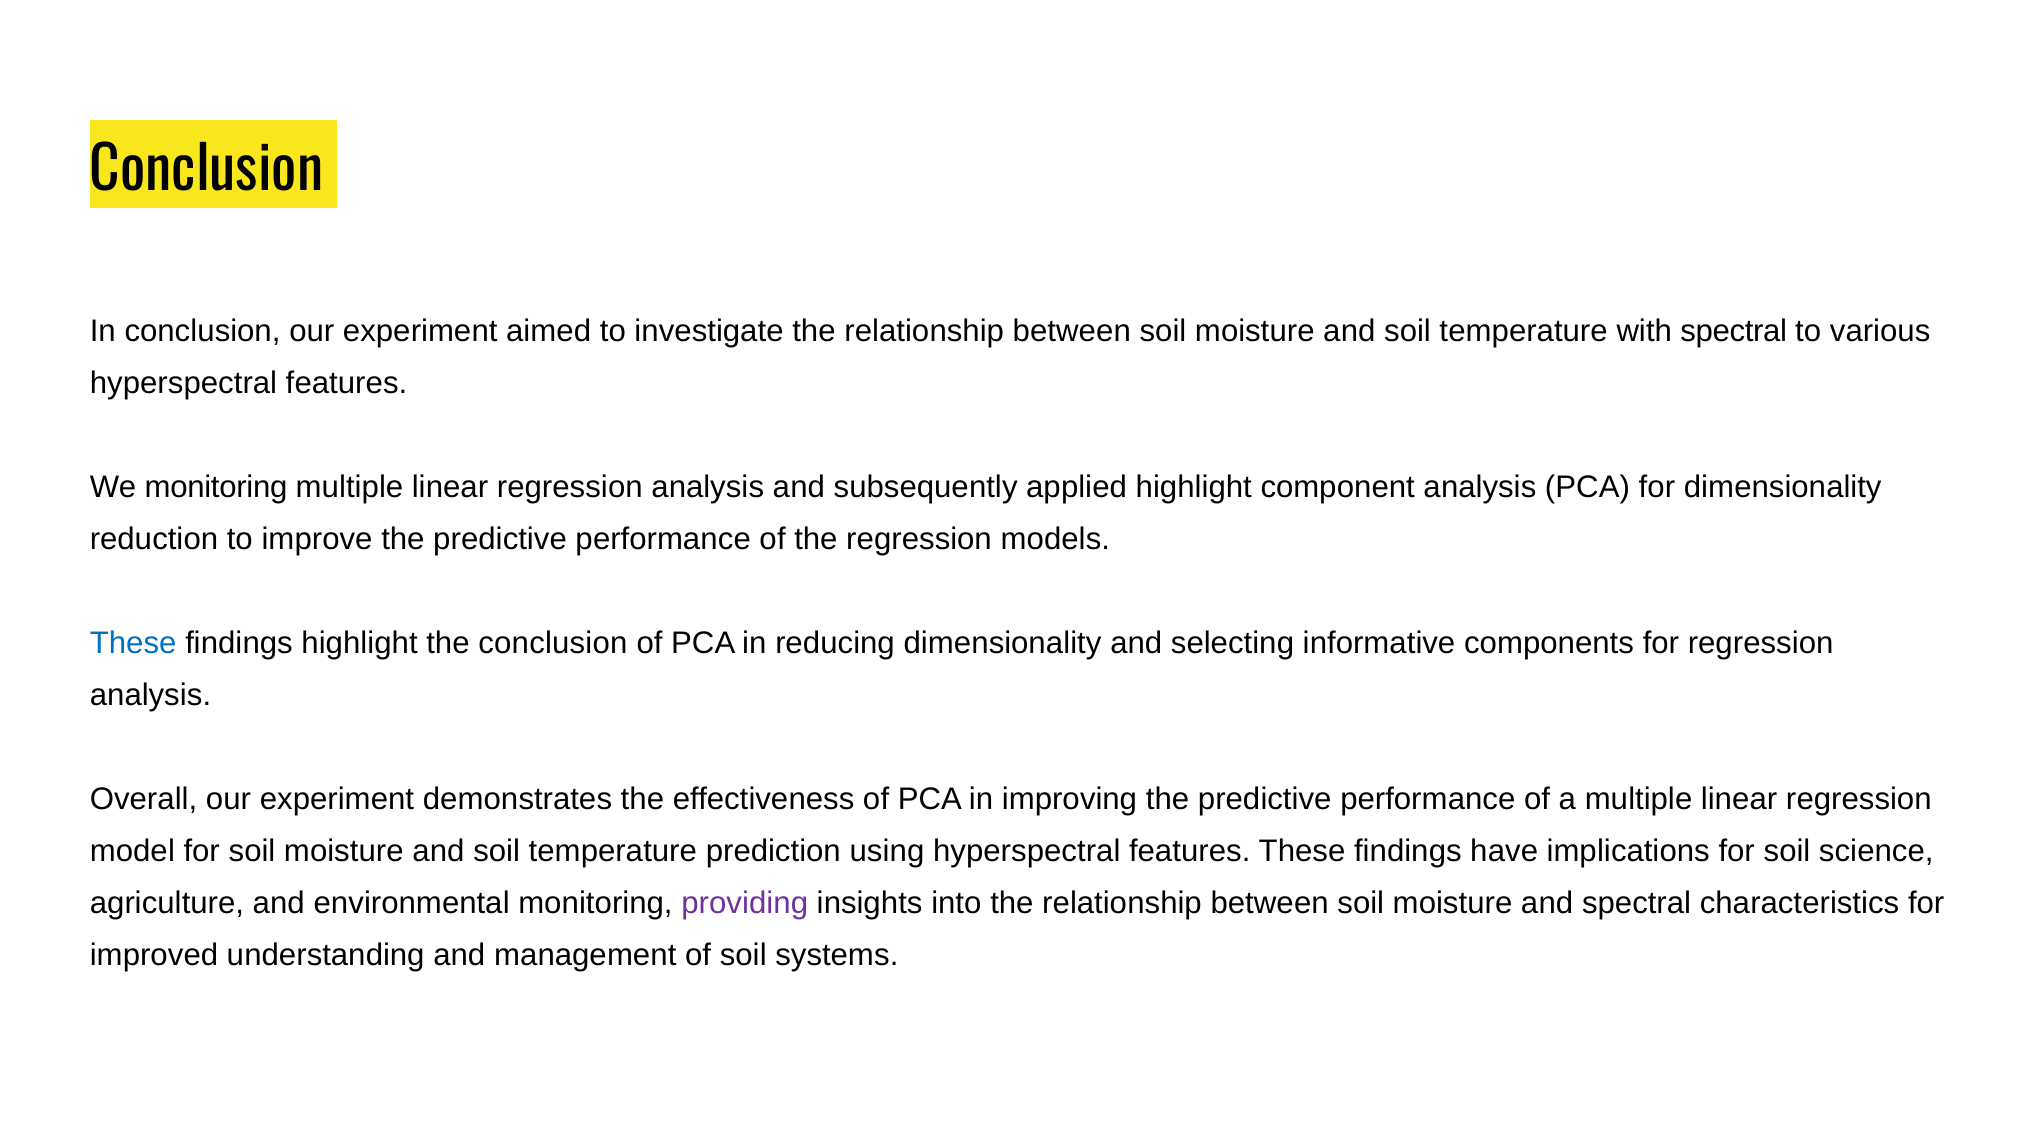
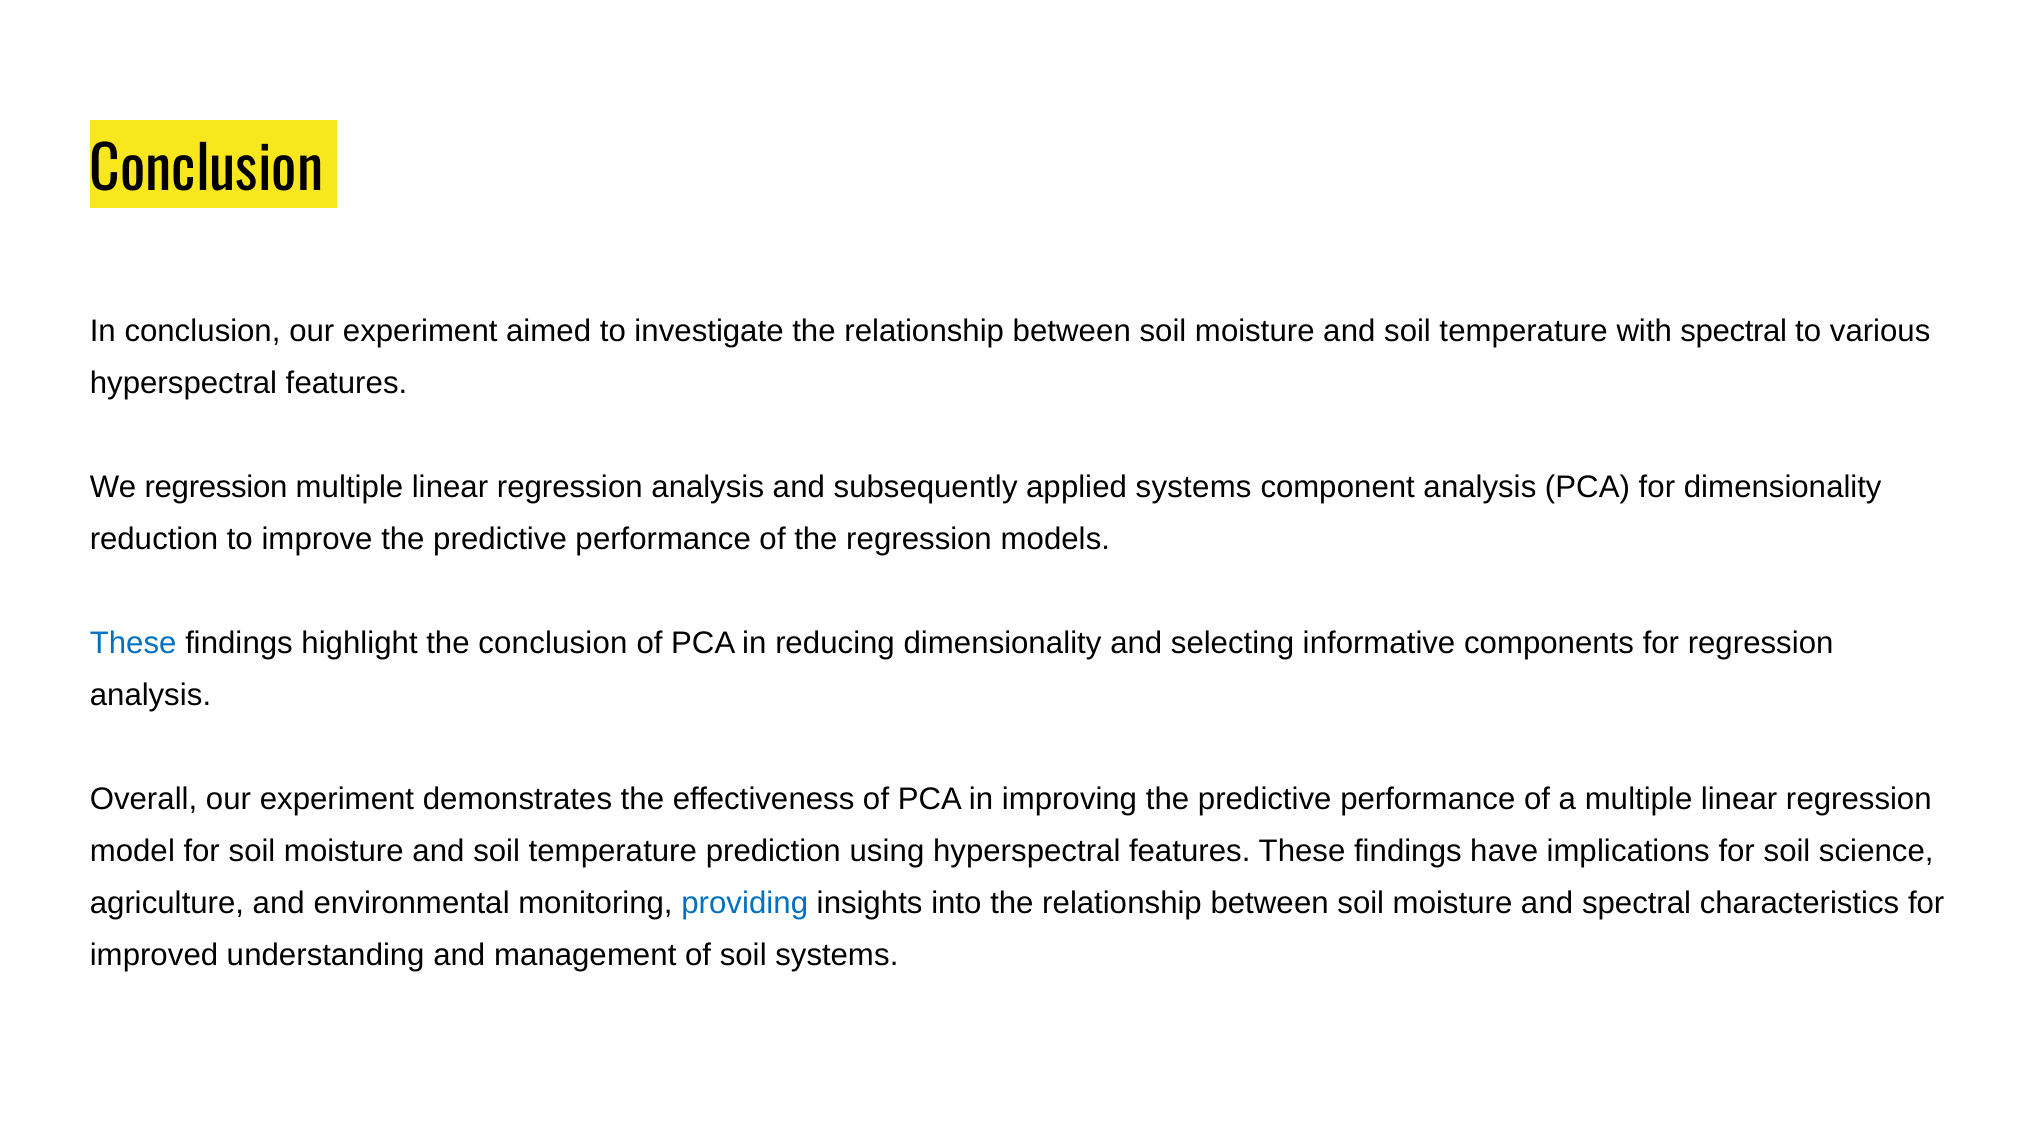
We monitoring: monitoring -> regression (216, 487)
applied highlight: highlight -> systems (1194, 487)
providing colour: purple -> blue (745, 903)
